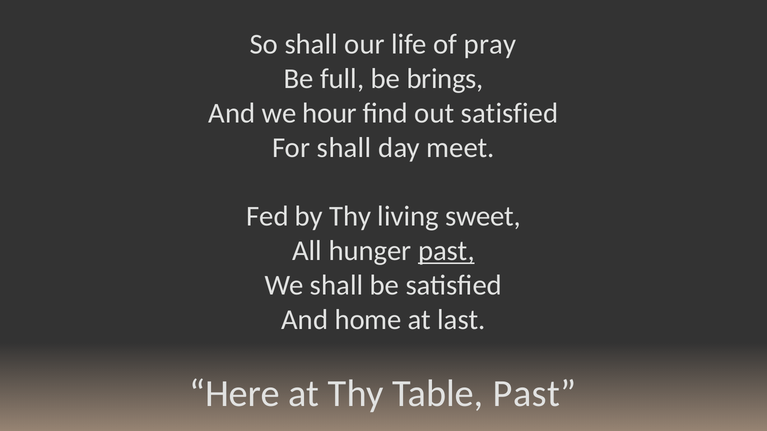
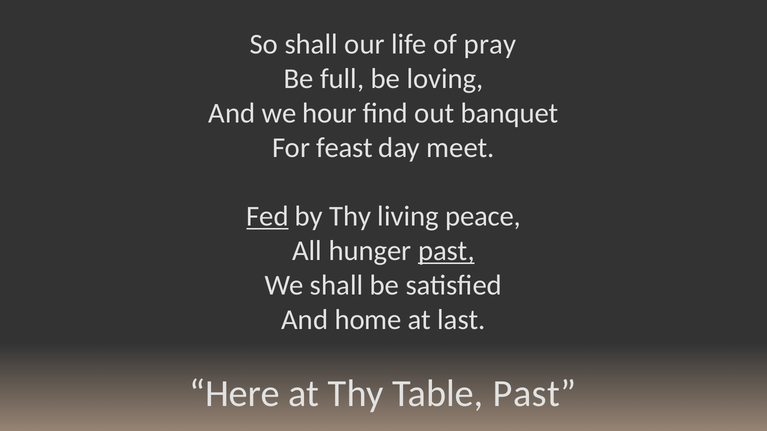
brings: brings -> loving (445, 79)
out satisfied: satisfied -> banquet (510, 113)
For shall: shall -> feast (344, 148)
Fed underline: none -> present (267, 217)
sweet: sweet -> peace (483, 217)
